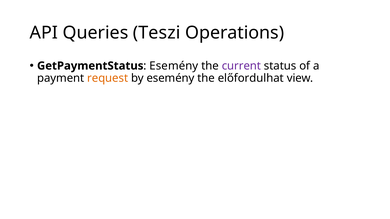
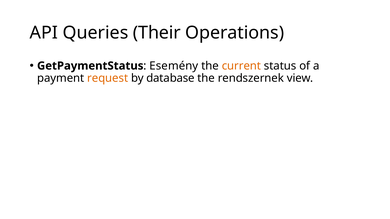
Teszi: Teszi -> Their (157, 33)
current colour: purple -> orange (241, 66)
by esemény: esemény -> database (170, 78)
előfordulhat: előfordulhat -> rendszernek (251, 78)
